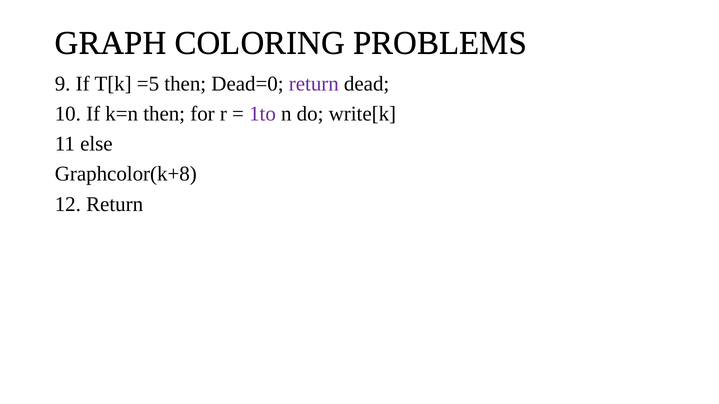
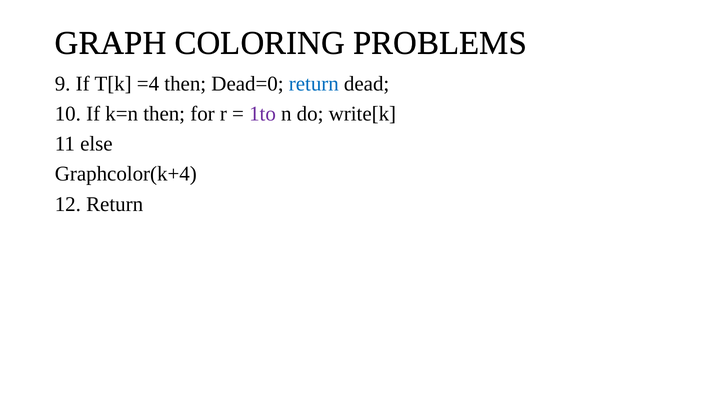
=5: =5 -> =4 (148, 84)
return colour: purple -> blue (314, 84)
Graphcolor(k+8: Graphcolor(k+8 -> Graphcolor(k+4 (126, 174)
